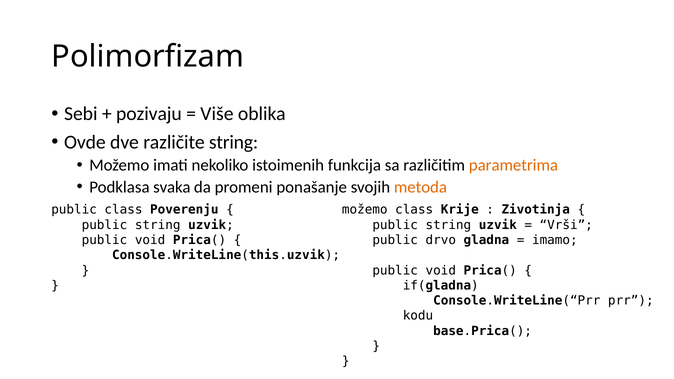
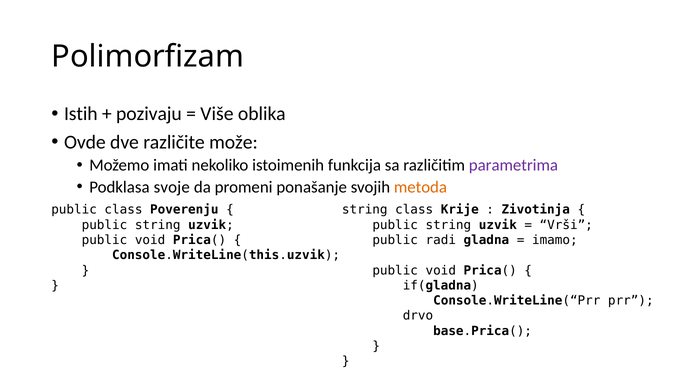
Sebi: Sebi -> Istih (81, 114)
različite string: string -> može (233, 142)
parametrima colour: orange -> purple (513, 165)
svaka: svaka -> svoje (172, 187)
možemo: možemo -> string (365, 210)
drvo: drvo -> radi (441, 240)
kodu: kodu -> drvo (418, 316)
